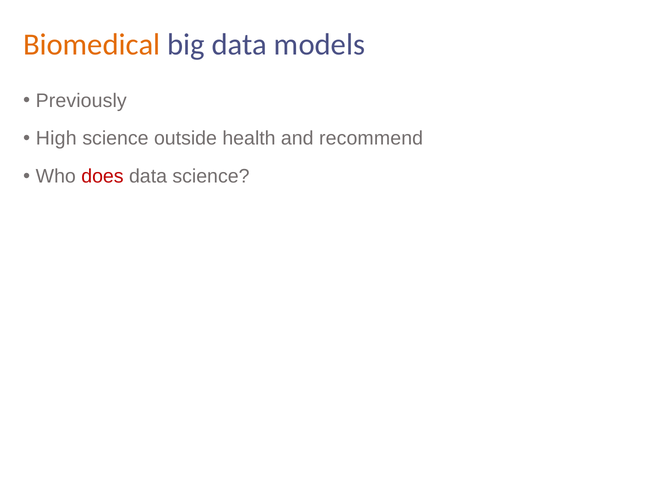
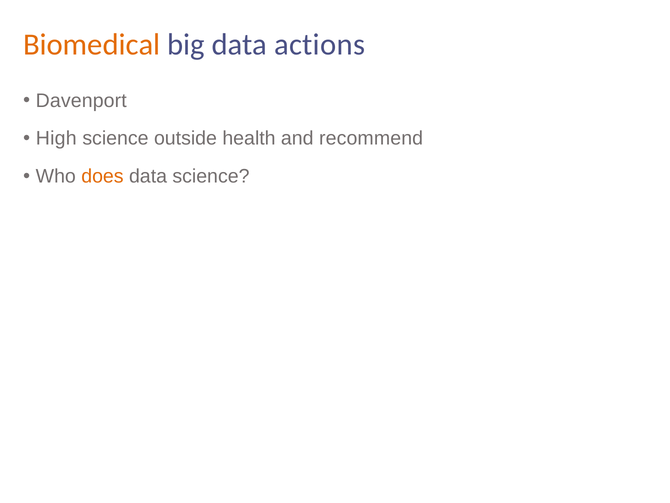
models: models -> actions (320, 45)
Previously: Previously -> Davenport (81, 100)
does colour: red -> orange (102, 176)
